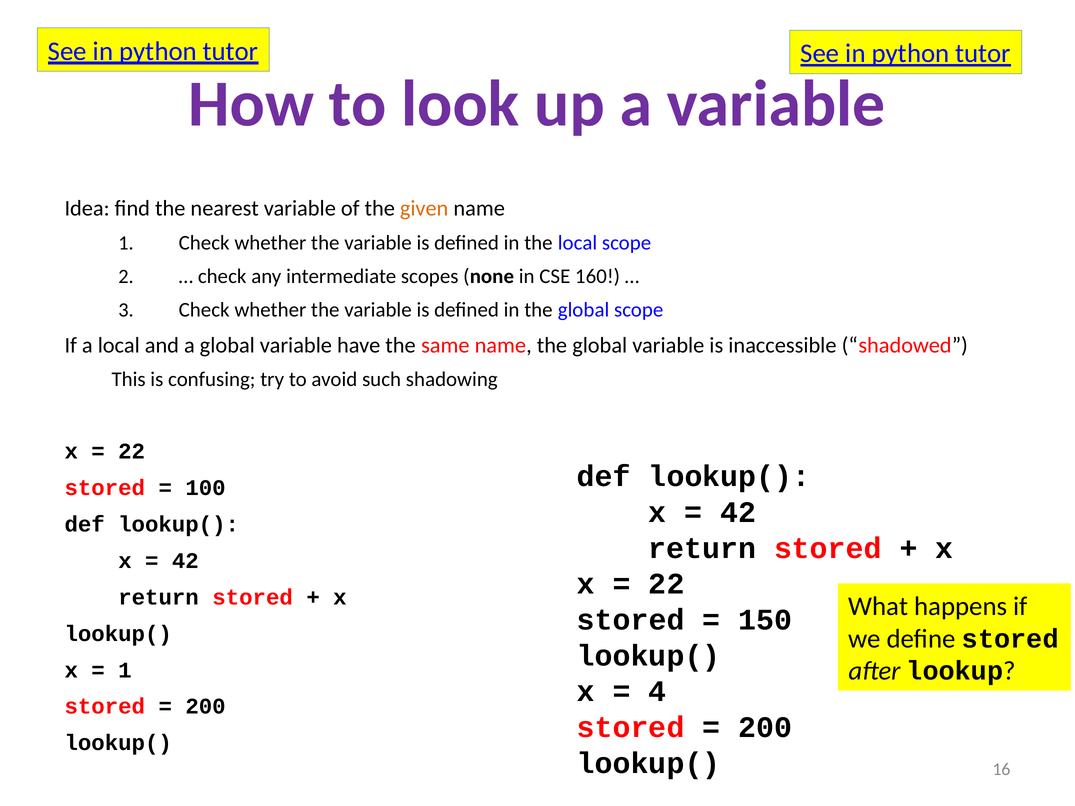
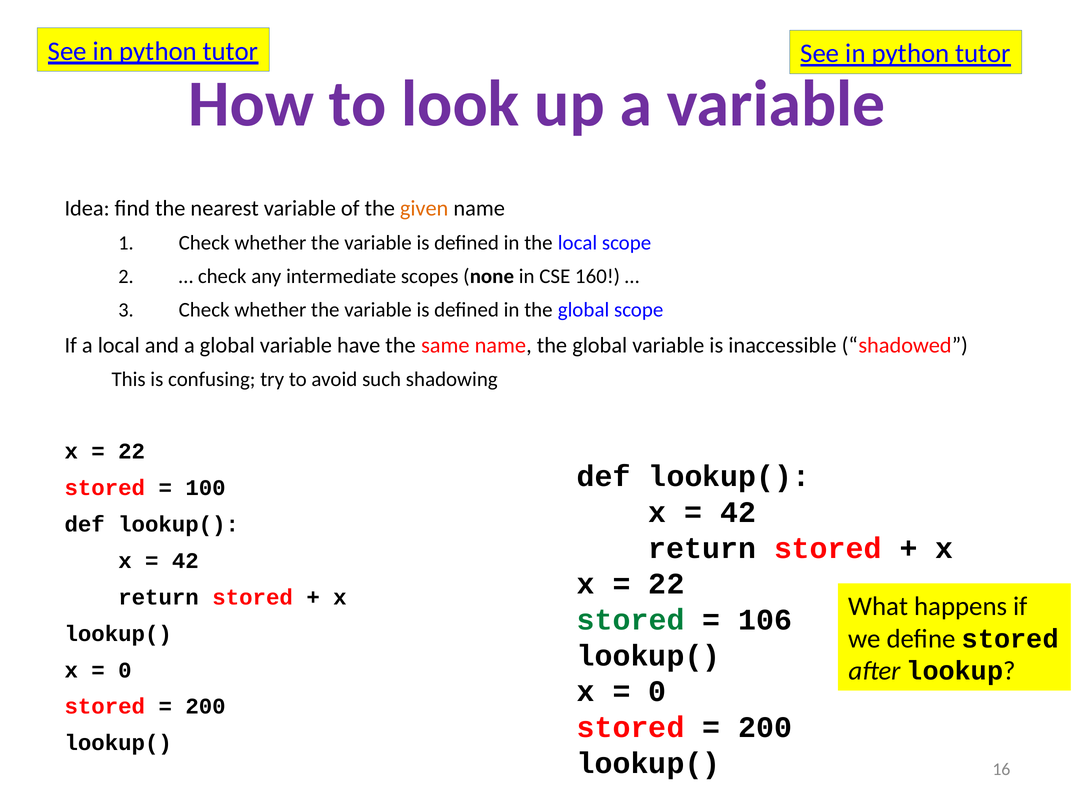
stored colour: black -> green (631, 620)
150: 150 -> 106 (765, 620)
1: 1 -> 0 (125, 670)
4: 4 -> 0 (657, 692)
